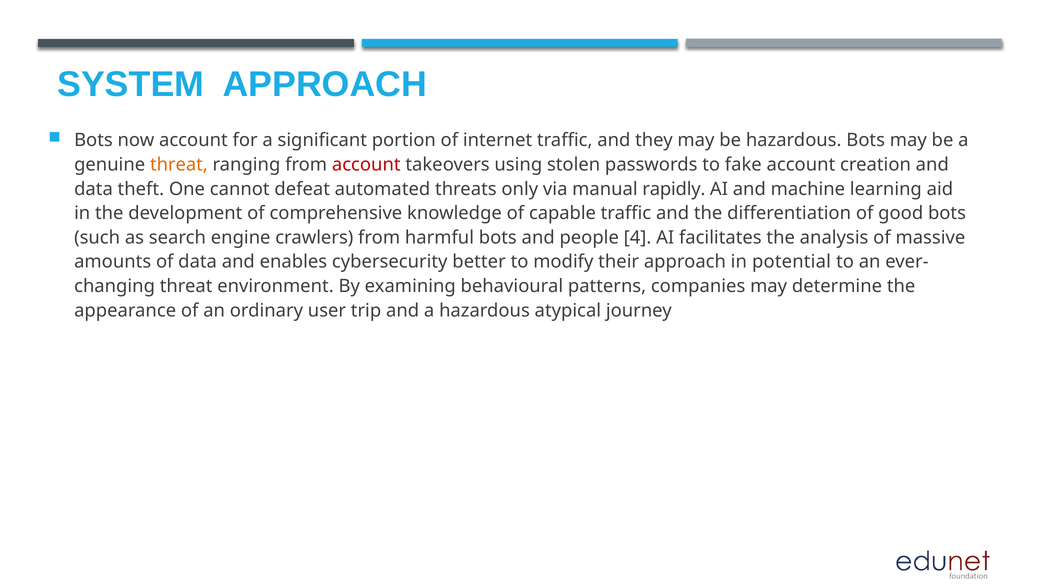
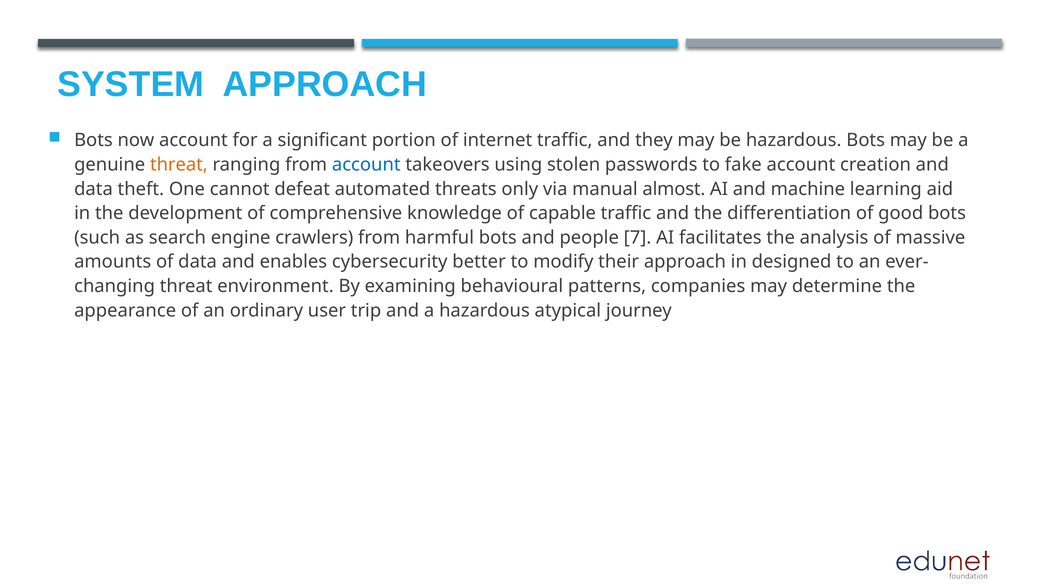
account colour: red -> blue (366, 165)
rapidly: rapidly -> almost (674, 189)
4: 4 -> 7 (638, 238)
potential: potential -> designed (792, 262)
